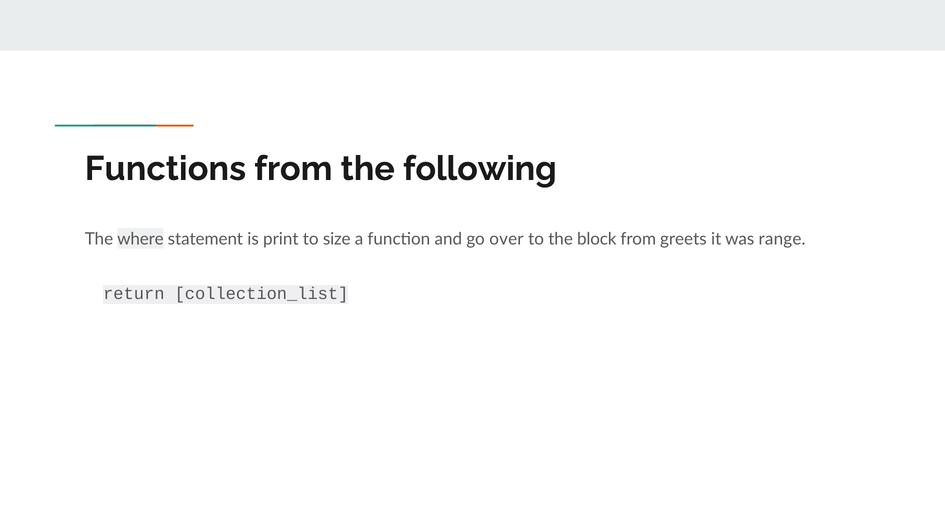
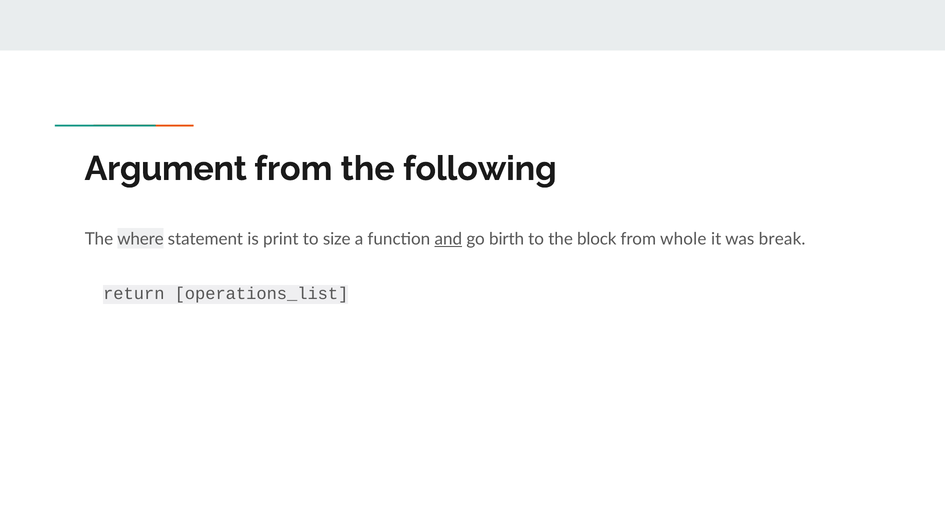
Functions: Functions -> Argument (166, 169)
and underline: none -> present (448, 239)
over: over -> birth (507, 239)
greets: greets -> whole (683, 239)
range: range -> break (782, 239)
collection_list: collection_list -> operations_list (262, 293)
